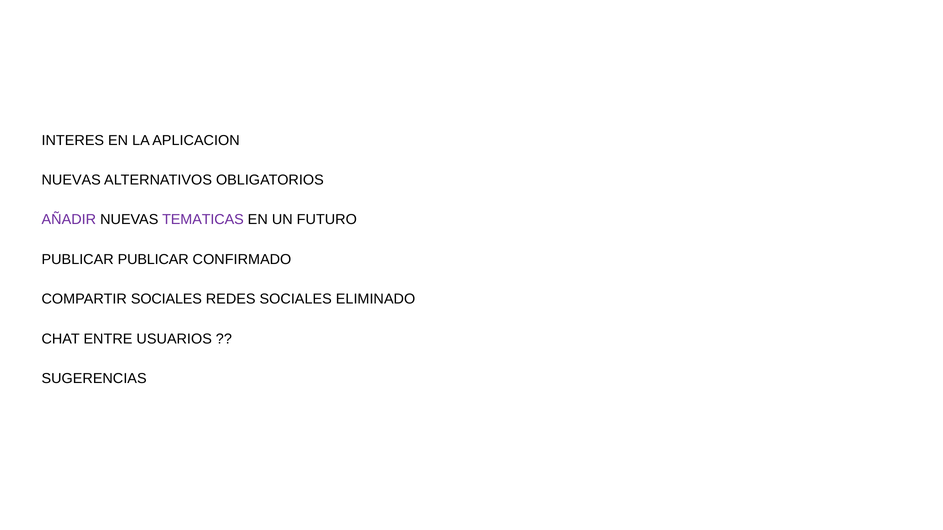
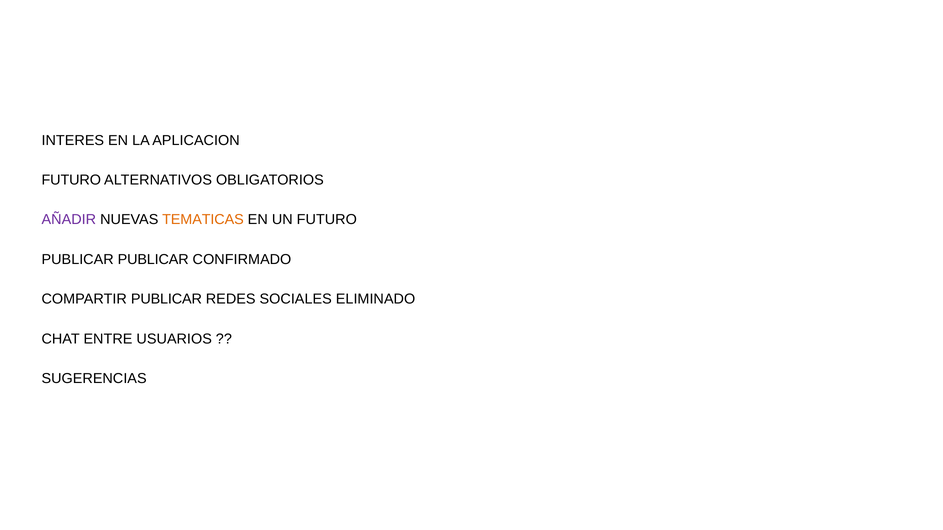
NUEVAS: NUEVAS -> FUTURO (71, 180)
TEMATICAS colour: purple -> orange (203, 220)
COMPARTIR SOCIALES: SOCIALES -> PUBLICAR (166, 299)
